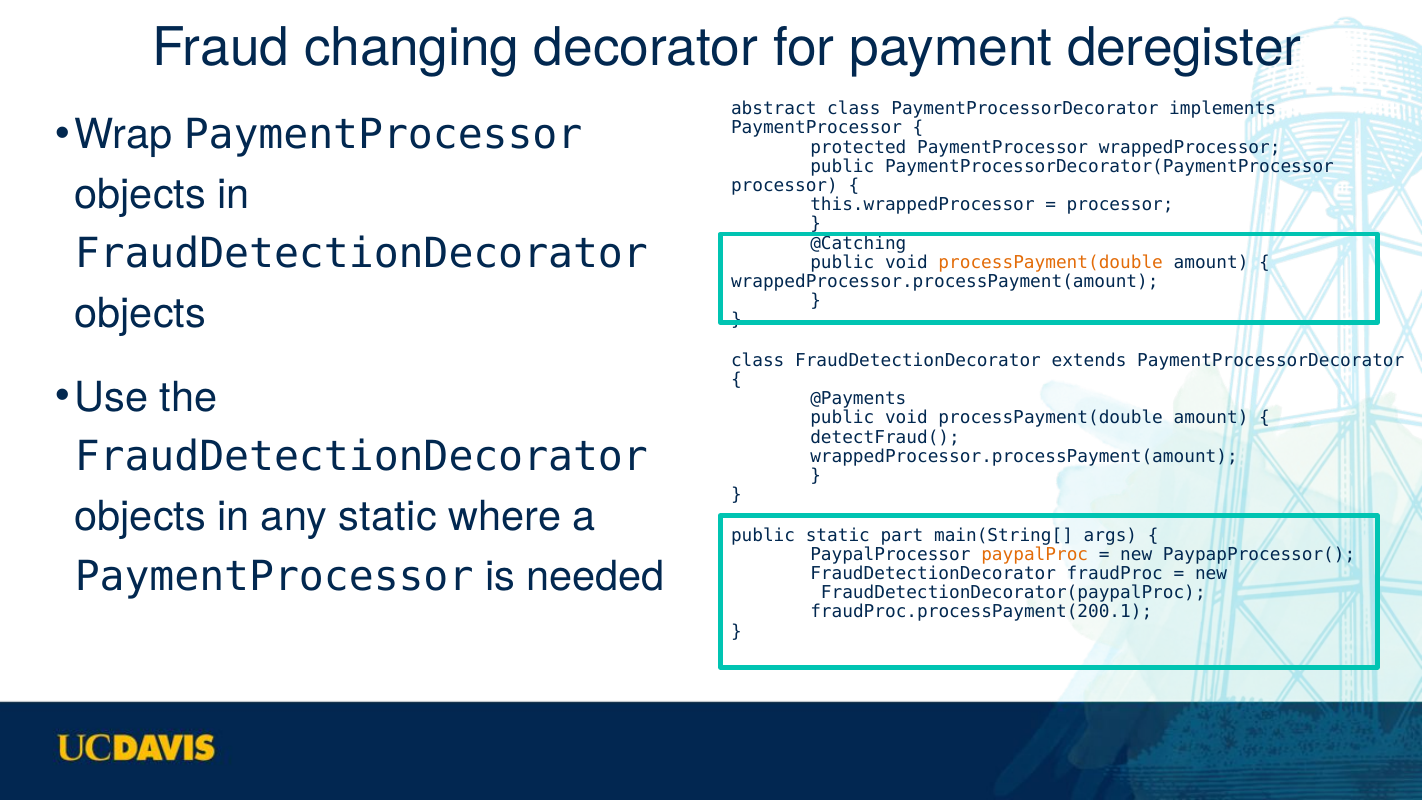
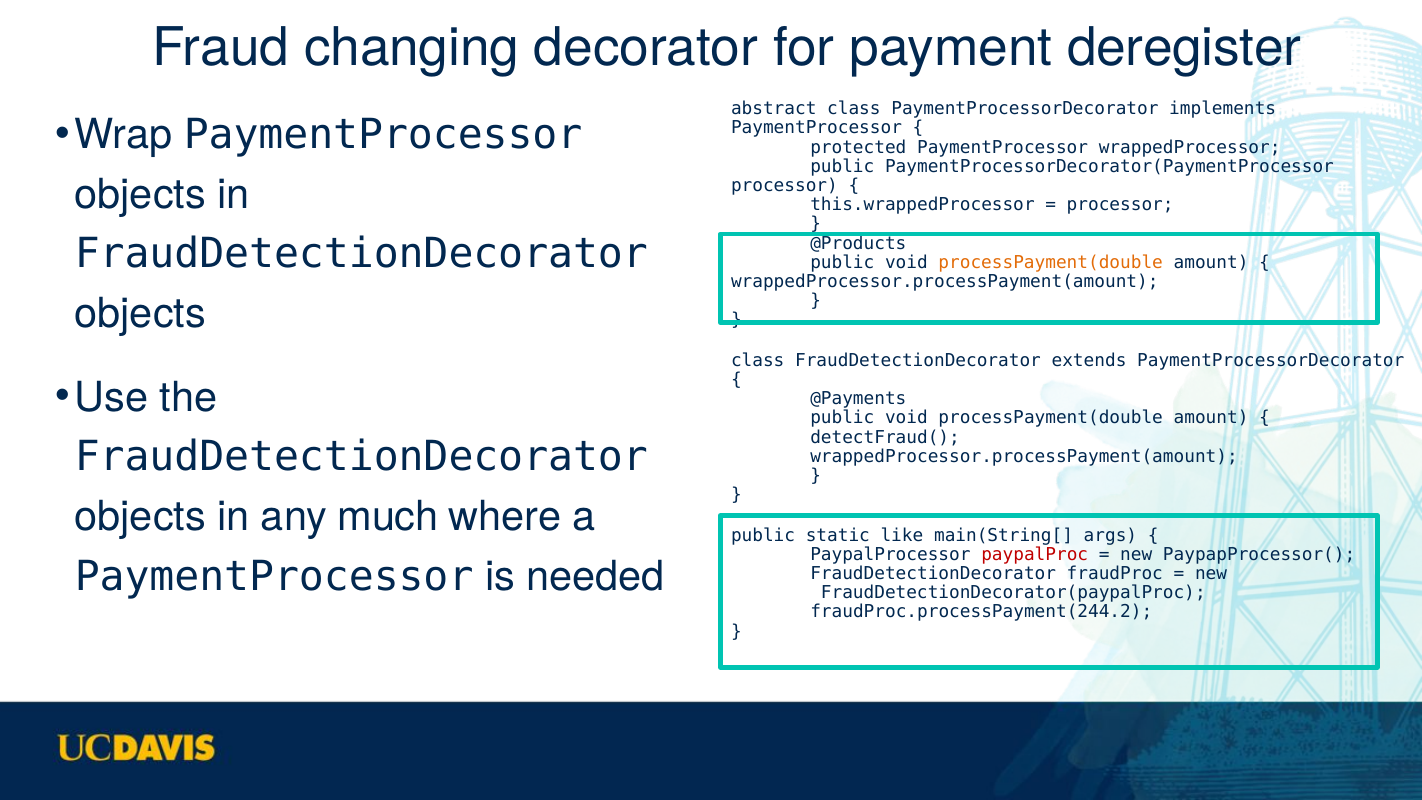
@Catching: @Catching -> @Products (858, 243)
any static: static -> much (388, 517)
part: part -> like (902, 535)
paypalProc colour: orange -> red (1035, 554)
fraudProc.processPayment(200.1: fraudProc.processPayment(200.1 -> fraudProc.processPayment(244.2 (981, 612)
